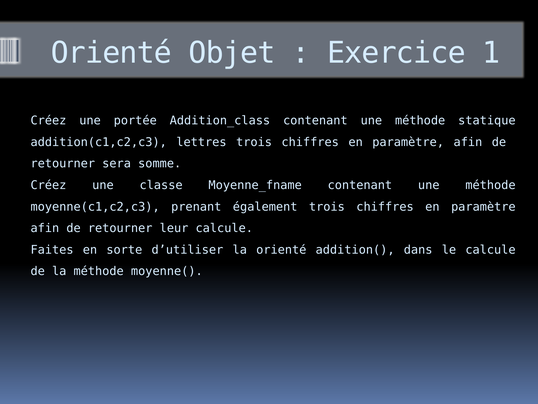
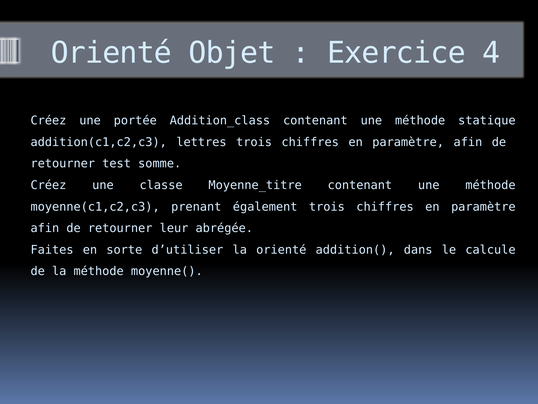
1: 1 -> 4 (491, 53)
sera: sera -> test (117, 163)
Moyenne_fname: Moyenne_fname -> Moyenne_titre (255, 185)
leur calcule: calcule -> abrégée (224, 228)
